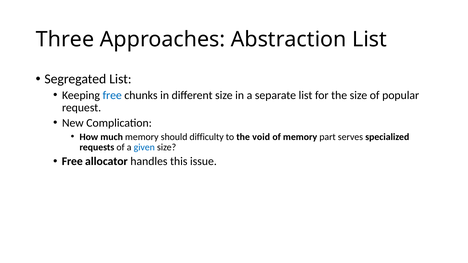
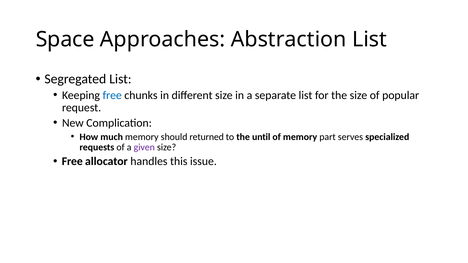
Three: Three -> Space (65, 39)
difficulty: difficulty -> returned (207, 137)
void: void -> until (261, 137)
given colour: blue -> purple (144, 148)
